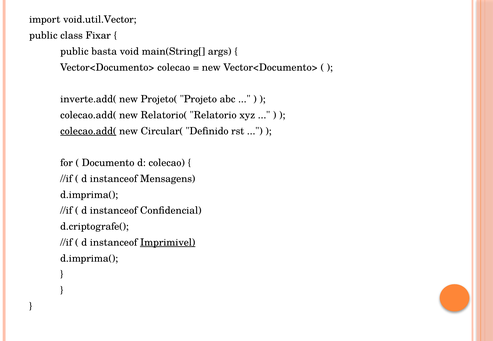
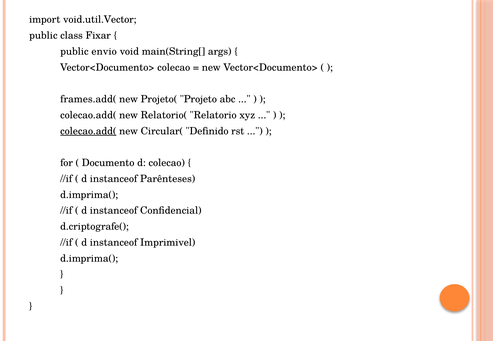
basta: basta -> envio (104, 52)
inverte.add(: inverte.add( -> frames.add( (88, 99)
Mensagens: Mensagens -> Parênteses (168, 179)
Imprimivel underline: present -> none (168, 243)
